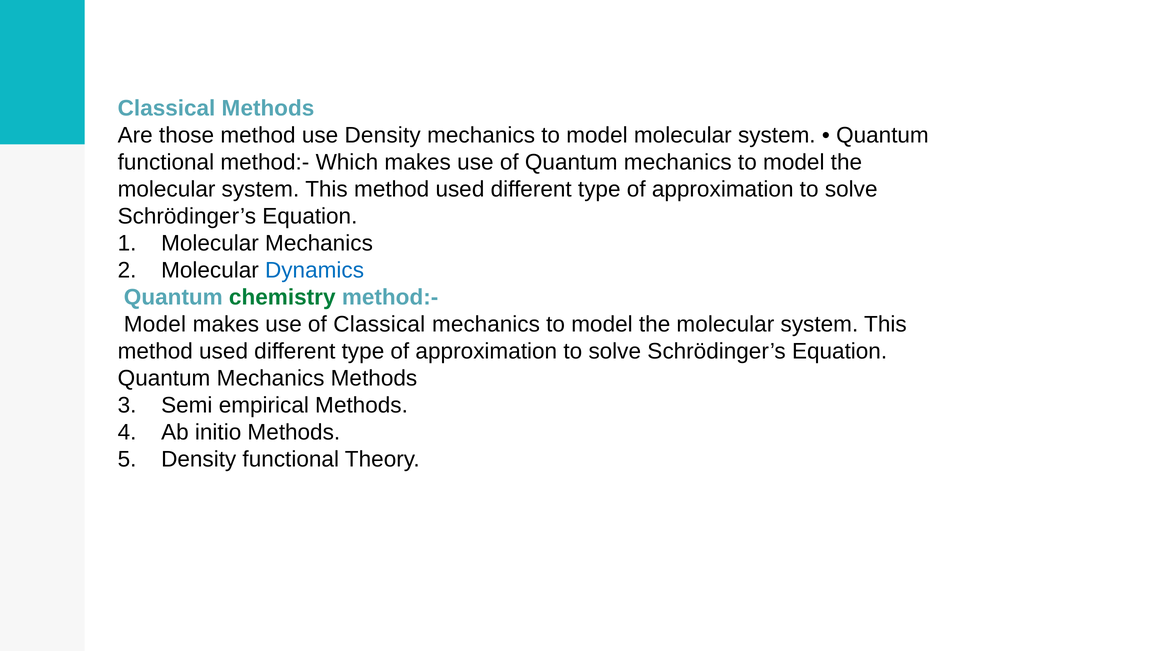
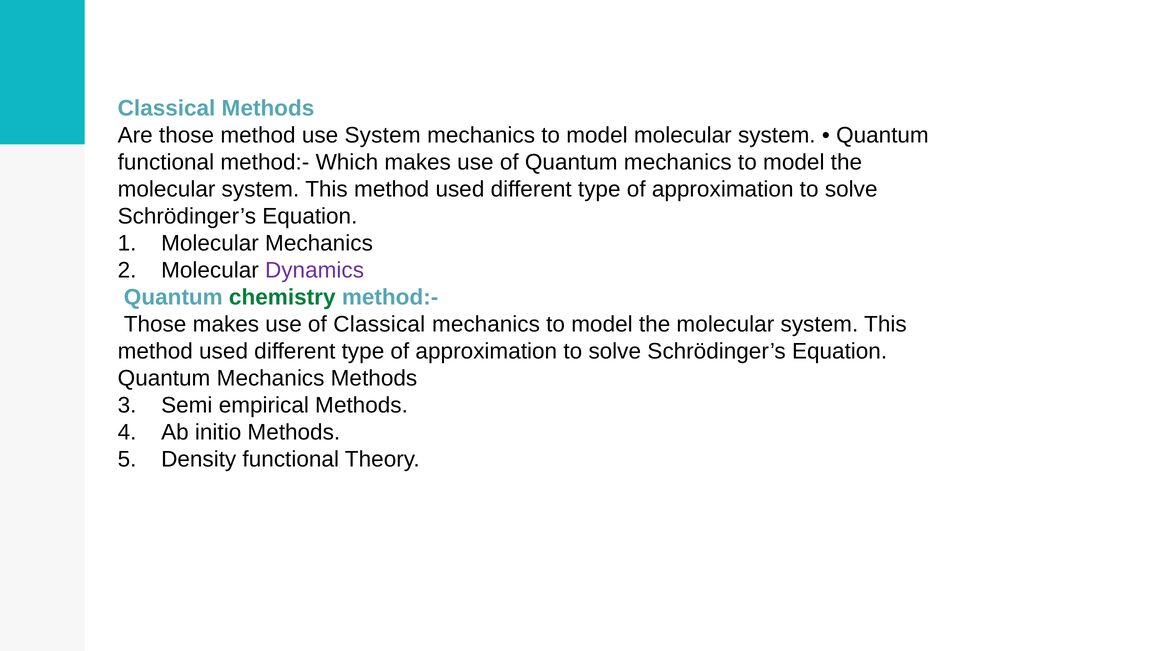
use Density: Density -> System (383, 135)
Dynamics colour: blue -> purple (315, 270)
Model: Model -> Those (155, 324)
